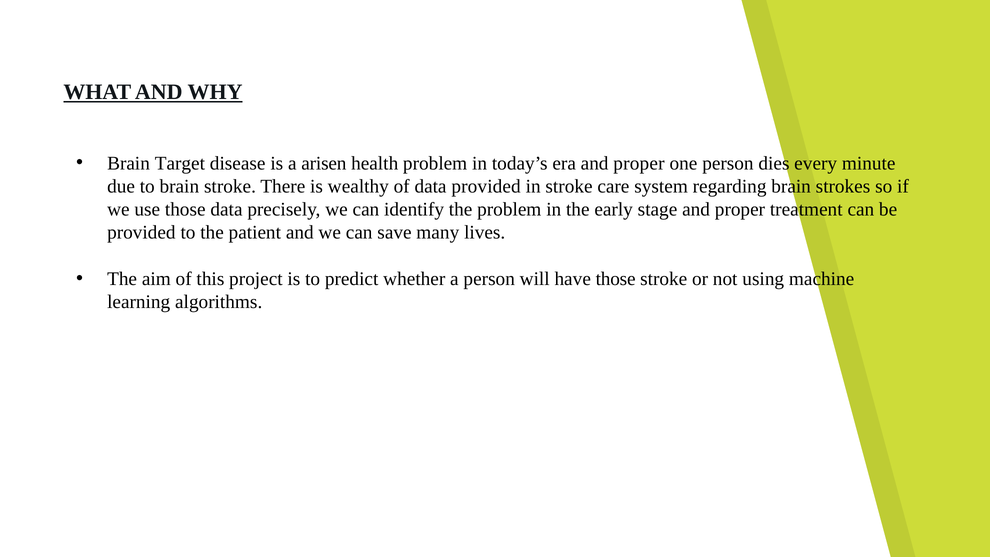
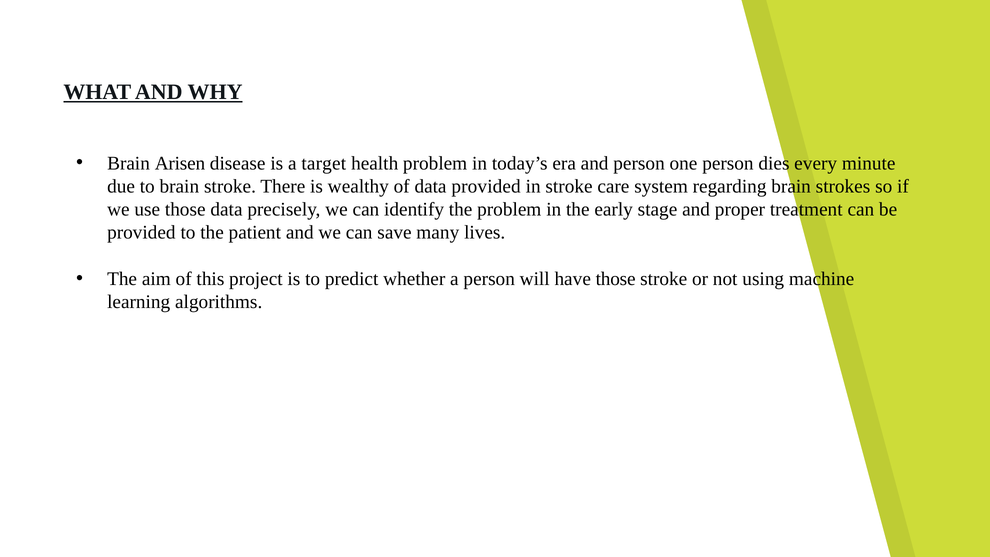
Target: Target -> Arisen (180, 163)
arisen: arisen -> target (324, 163)
era and proper: proper -> person (639, 163)
